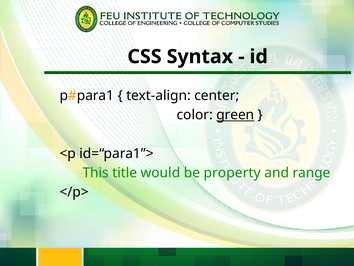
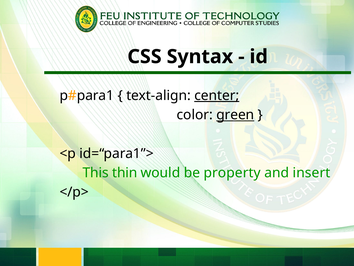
center underline: none -> present (217, 95)
title: title -> thin (125, 173)
range: range -> insert (311, 173)
